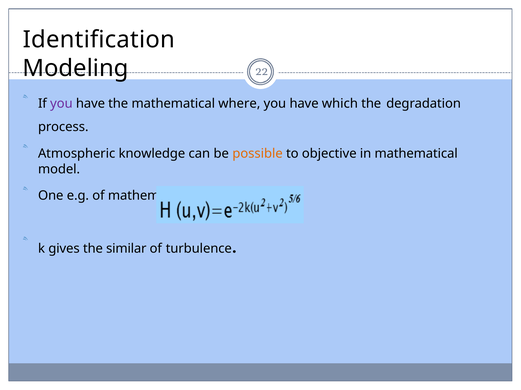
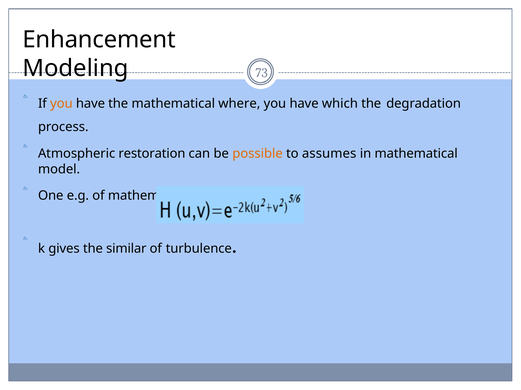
Identification: Identification -> Enhancement (99, 40)
22: 22 -> 73 (262, 72)
you colour: purple -> orange (61, 104)
knowledge: knowledge -> restoration (152, 154)
objective: objective -> assumes (329, 154)
